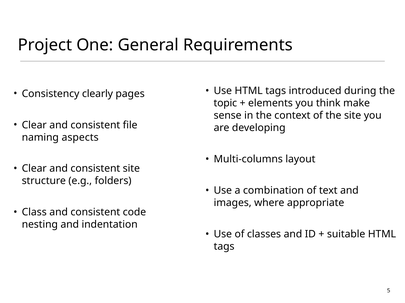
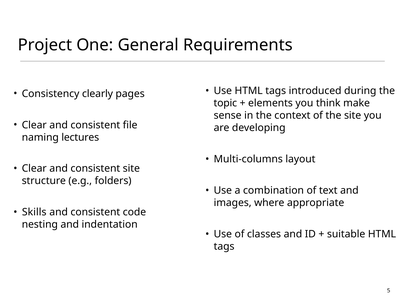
aspects: aspects -> lectures (80, 138)
Class: Class -> Skills (34, 213)
